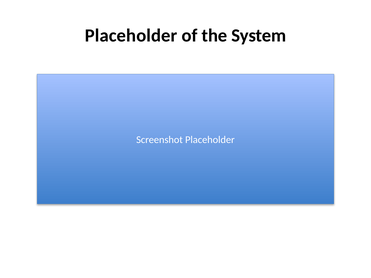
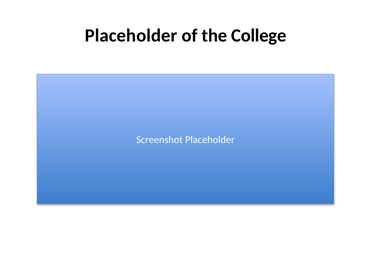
System: System -> College (259, 36)
